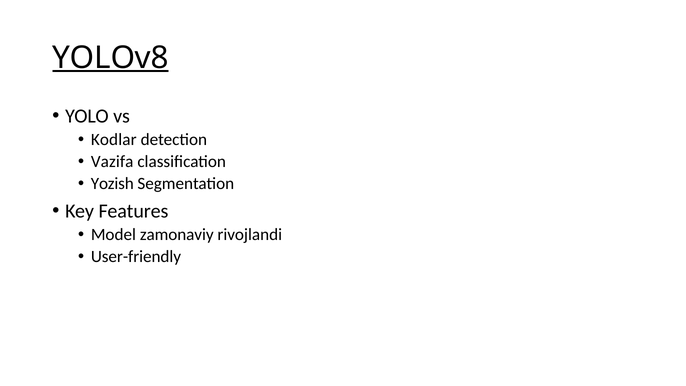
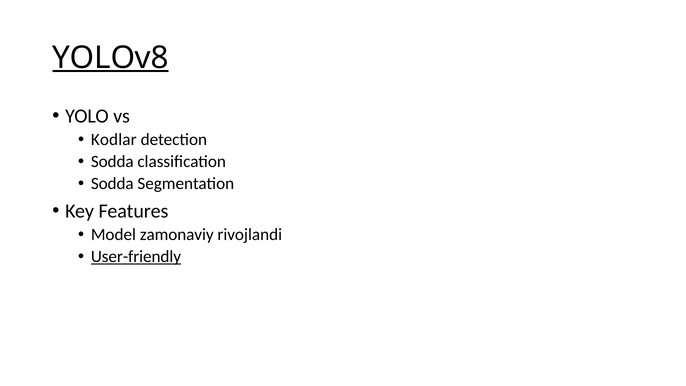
Vazifa: Vazifa -> Sodda (112, 162)
Yozish: Yozish -> Sodda (112, 184)
User-friendly underline: none -> present (136, 257)
